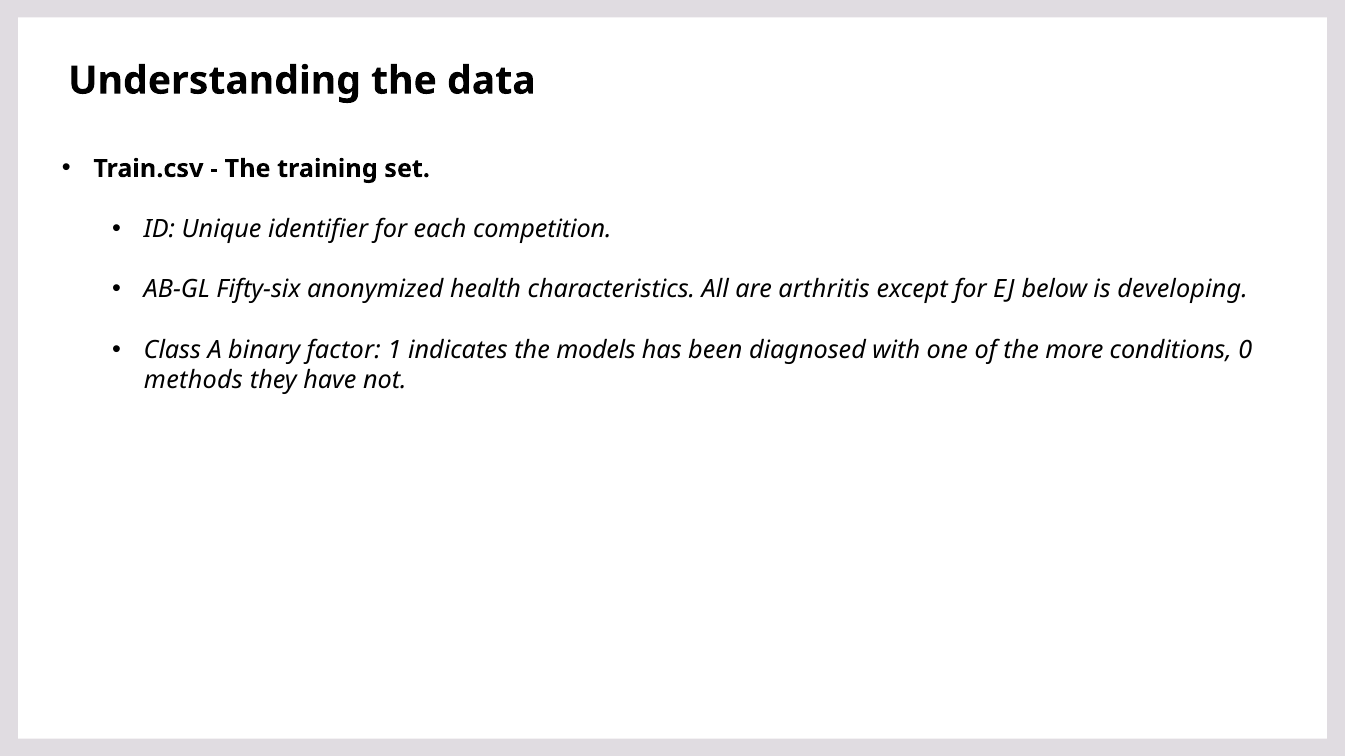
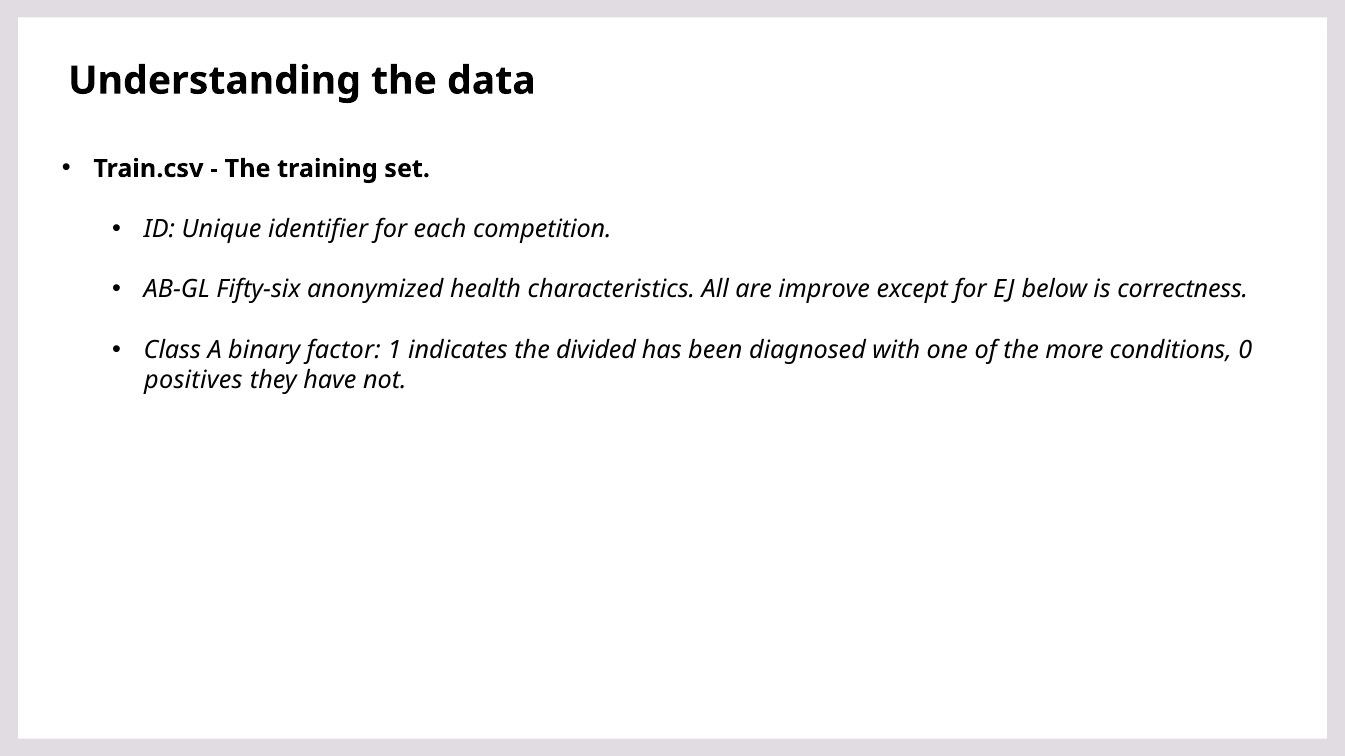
arthritis: arthritis -> improve (824, 290)
developing: developing -> correctness (1183, 290)
models: models -> divided (596, 350)
methods: methods -> positives (193, 381)
